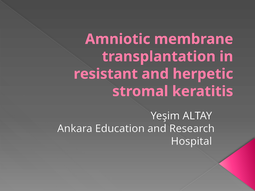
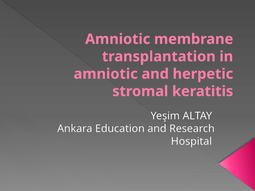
resistant: resistant -> amniotic (106, 74)
